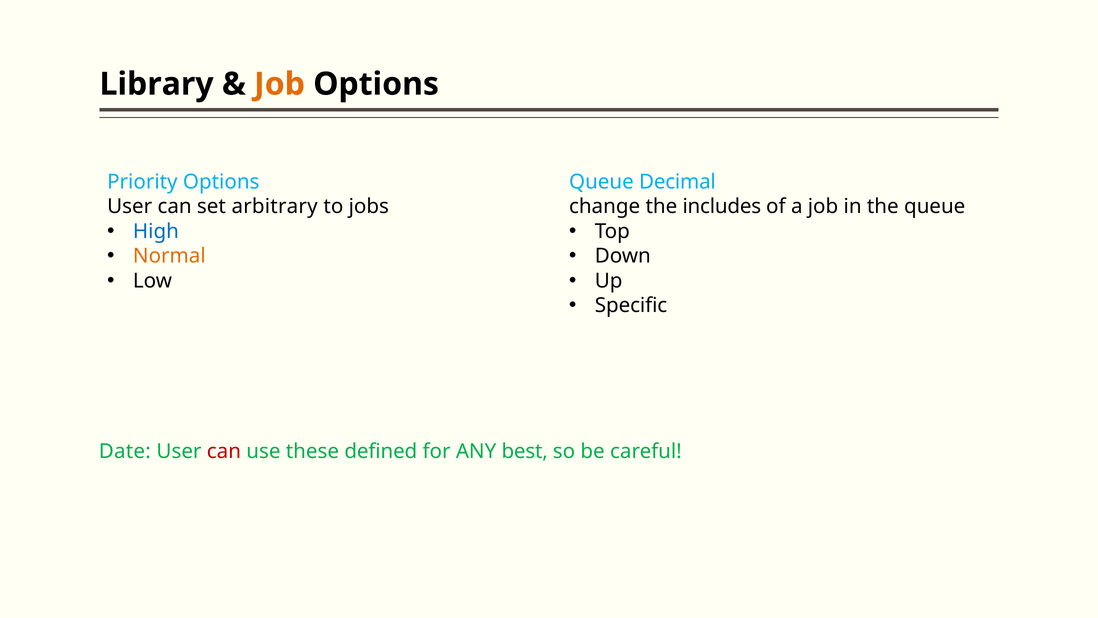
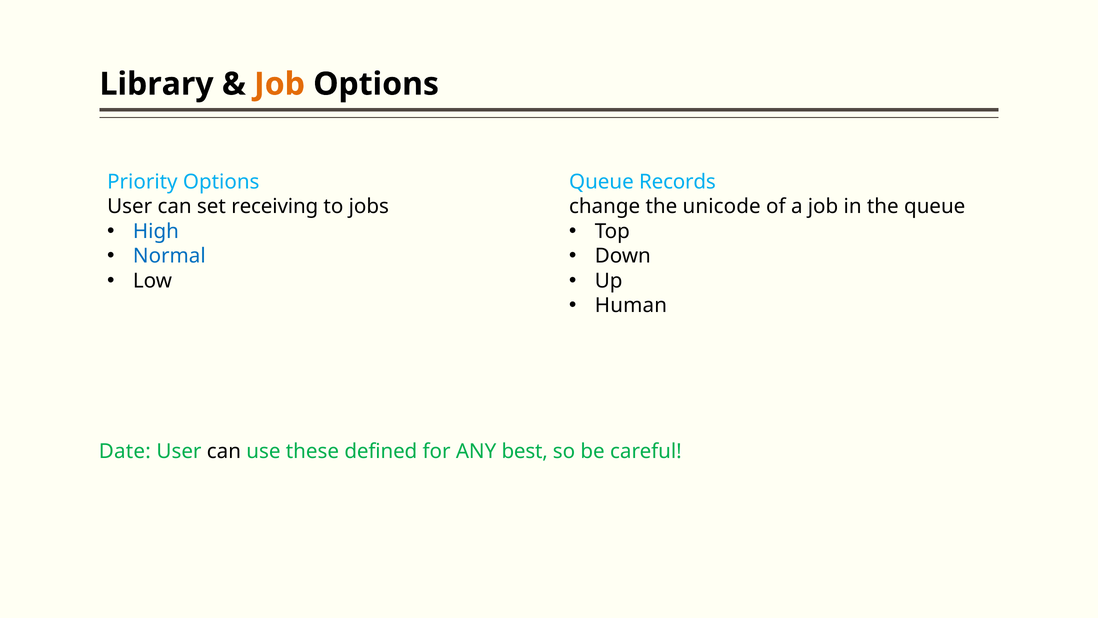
Decimal: Decimal -> Records (677, 182)
arbitrary: arbitrary -> receiving (275, 207)
includes: includes -> unicode (722, 207)
Normal colour: orange -> blue (169, 256)
Specific: Specific -> Human (631, 305)
can colour: red -> black (224, 451)
